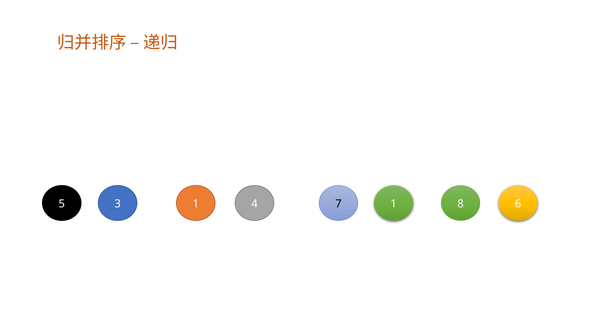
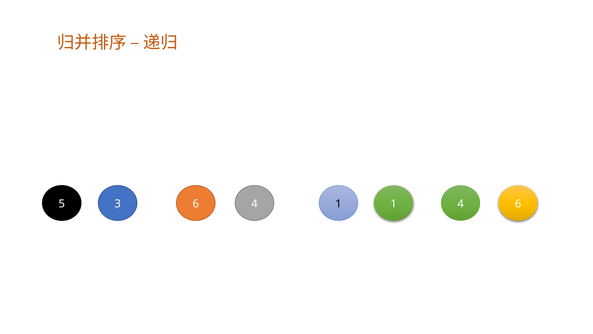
3 1: 1 -> 6 (196, 203)
4 7: 7 -> 1 (338, 203)
1 8: 8 -> 4 (461, 203)
